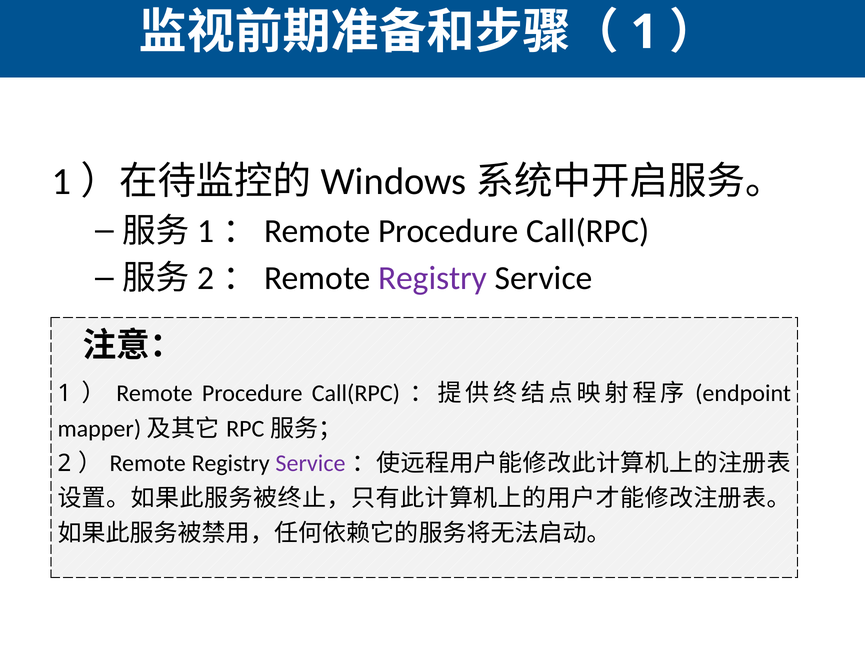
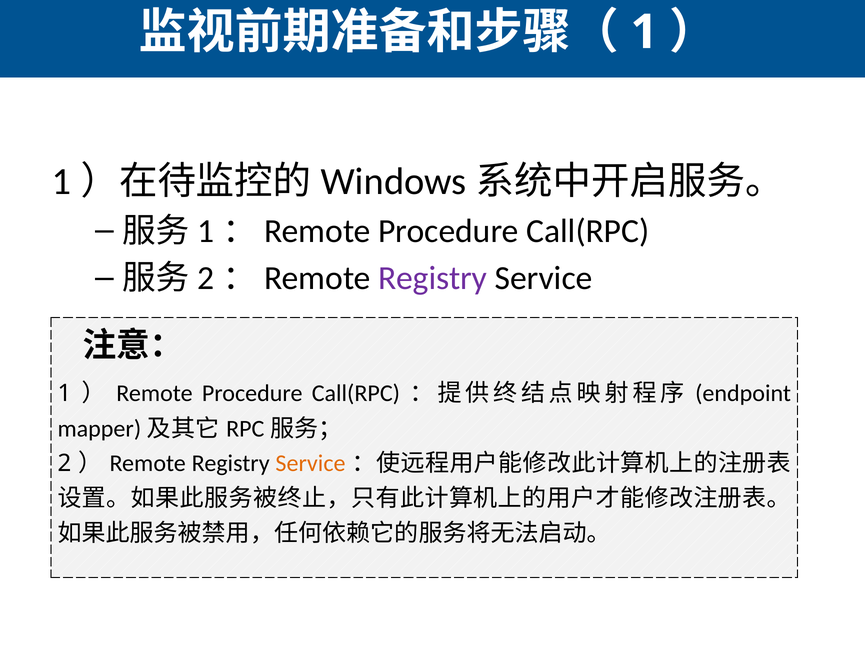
Service colour: purple -> orange (310, 463)
